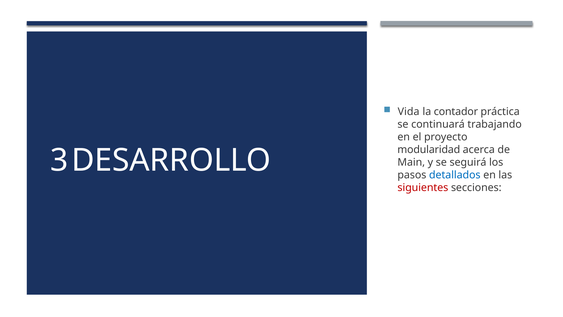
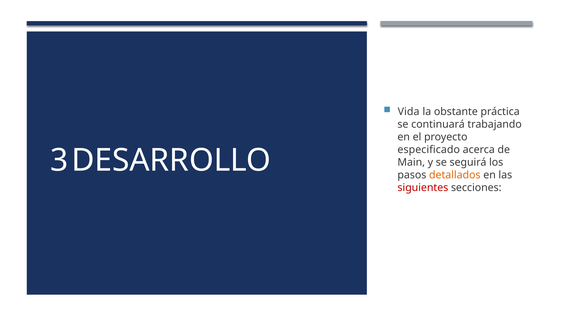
contador: contador -> obstante (456, 112)
modularidad: modularidad -> especificado (429, 150)
detallados colour: blue -> orange (455, 175)
